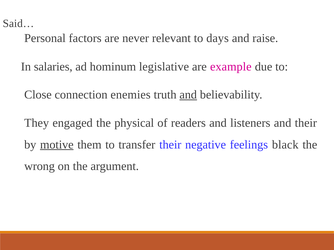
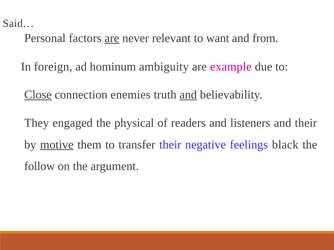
are underline: none -> present (112, 38)
days: days -> want (218, 38)
raise: raise -> from (265, 38)
salaries: salaries -> foreign (53, 67)
legislative: legislative -> ambiguity (164, 67)
Close underline: none -> present (38, 95)
wrong: wrong -> follow (40, 167)
